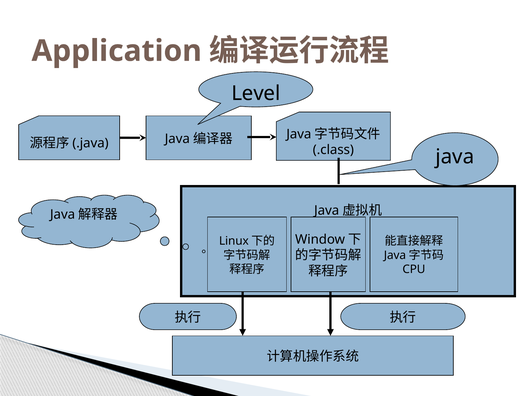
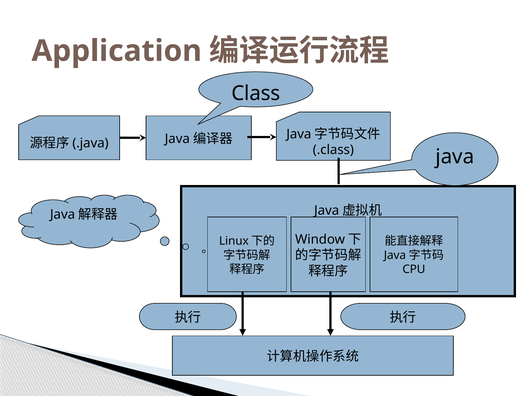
Level: Level -> Class (256, 93)
